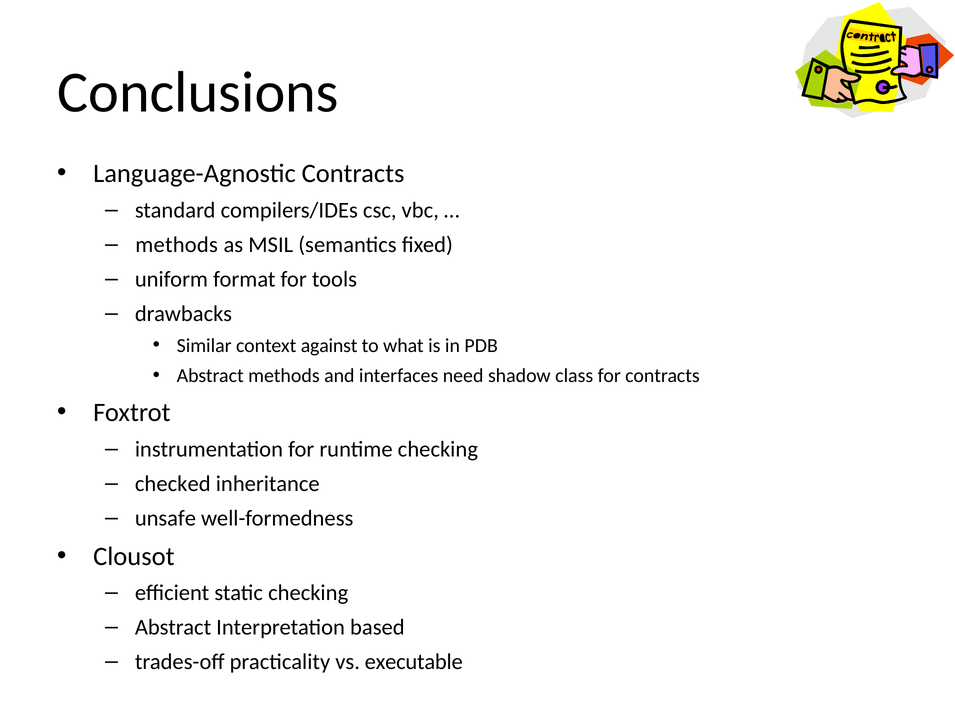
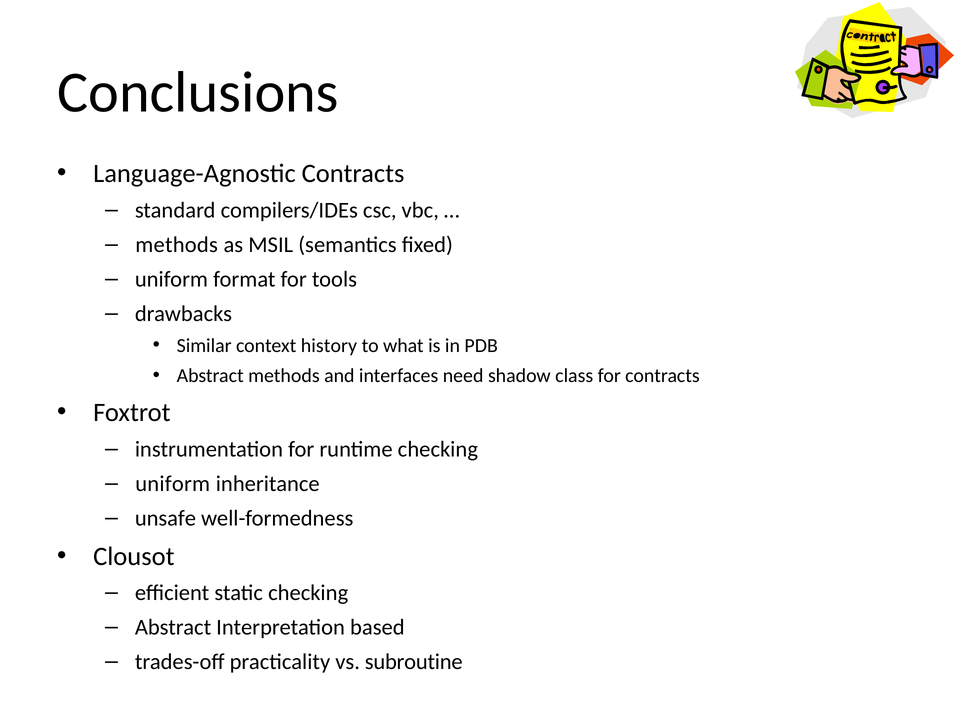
against: against -> history (329, 346)
checked: checked -> uniform (173, 484)
executable: executable -> subroutine (414, 662)
